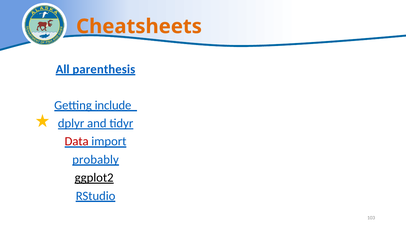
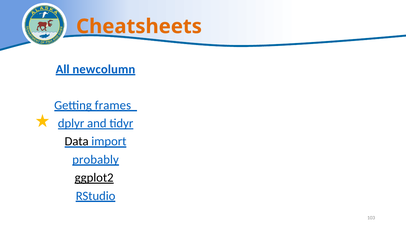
parenthesis: parenthesis -> newcolumn (104, 69)
include: include -> frames (113, 105)
Data colour: red -> black (77, 142)
